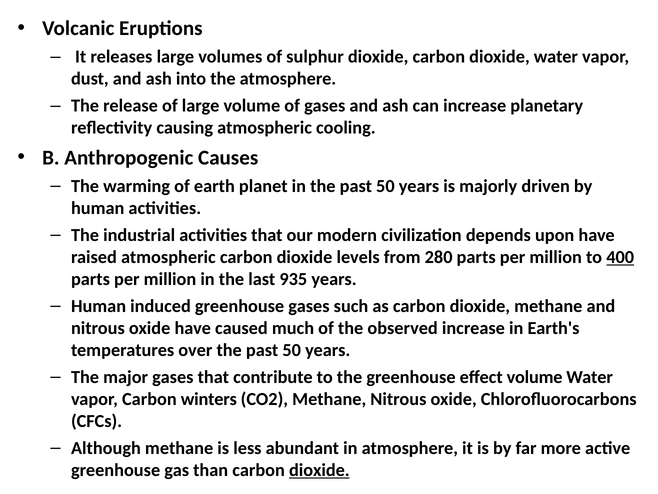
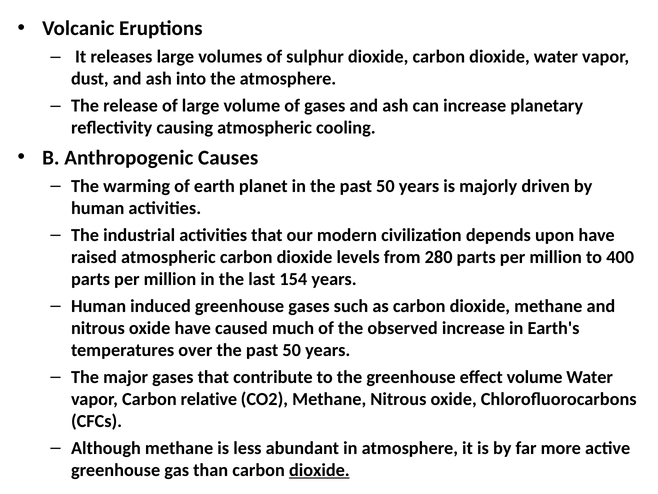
400 underline: present -> none (620, 257)
935: 935 -> 154 (293, 279)
winters: winters -> relative (209, 399)
